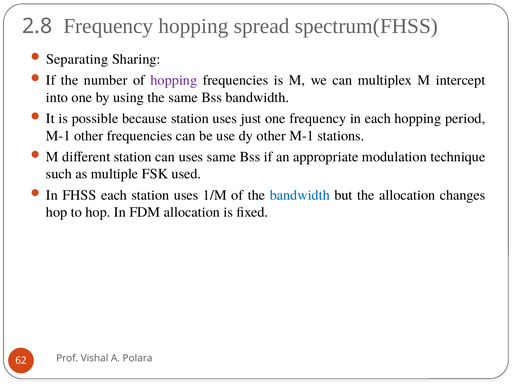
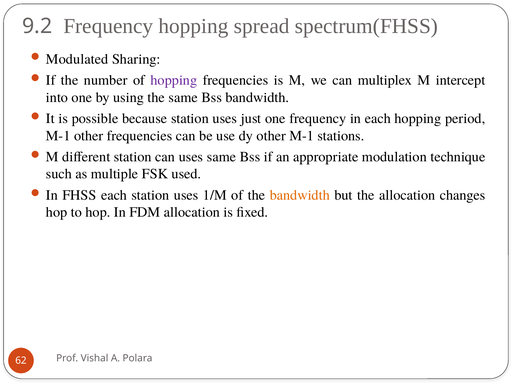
2.8: 2.8 -> 9.2 (37, 26)
Separating: Separating -> Modulated (77, 59)
bandwidth colour: blue -> orange (300, 195)
